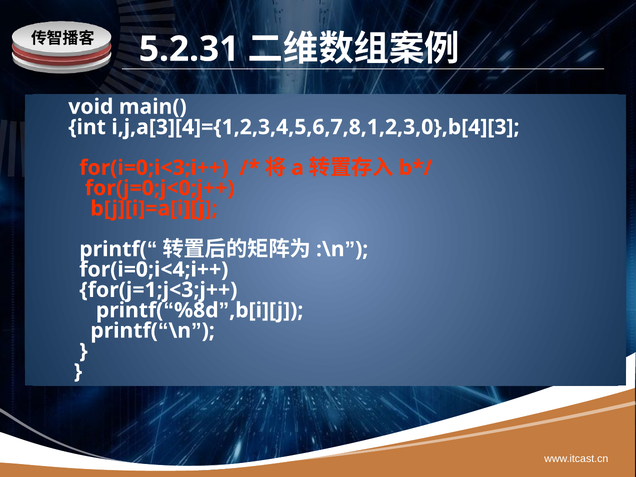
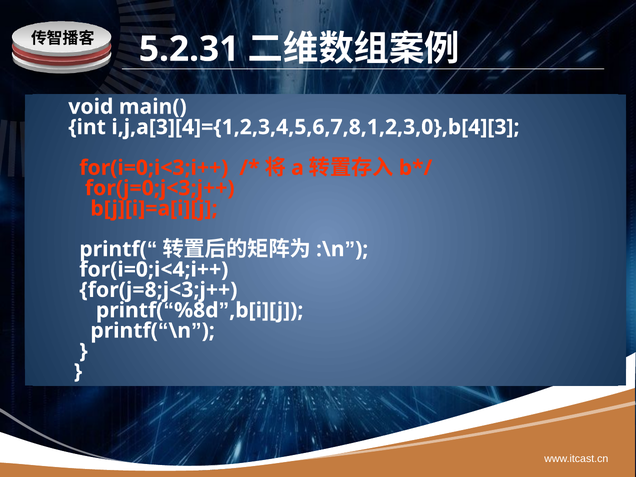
for(j=0;j<0;j++: for(j=0;j<0;j++ -> for(j=0;j<3;j++ (160, 188)
for(j=1;j<3;j++: for(j=1;j<3;j++ -> for(j=8;j<3;j++ (158, 290)
